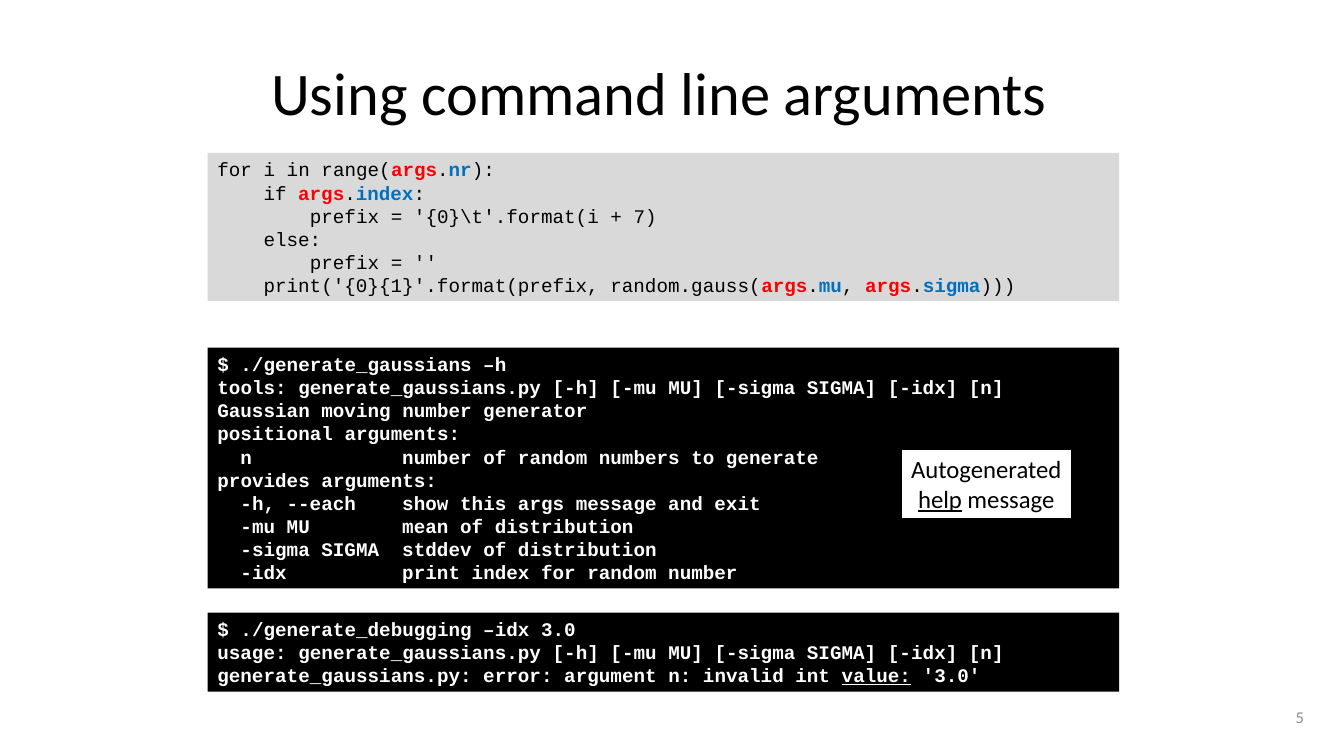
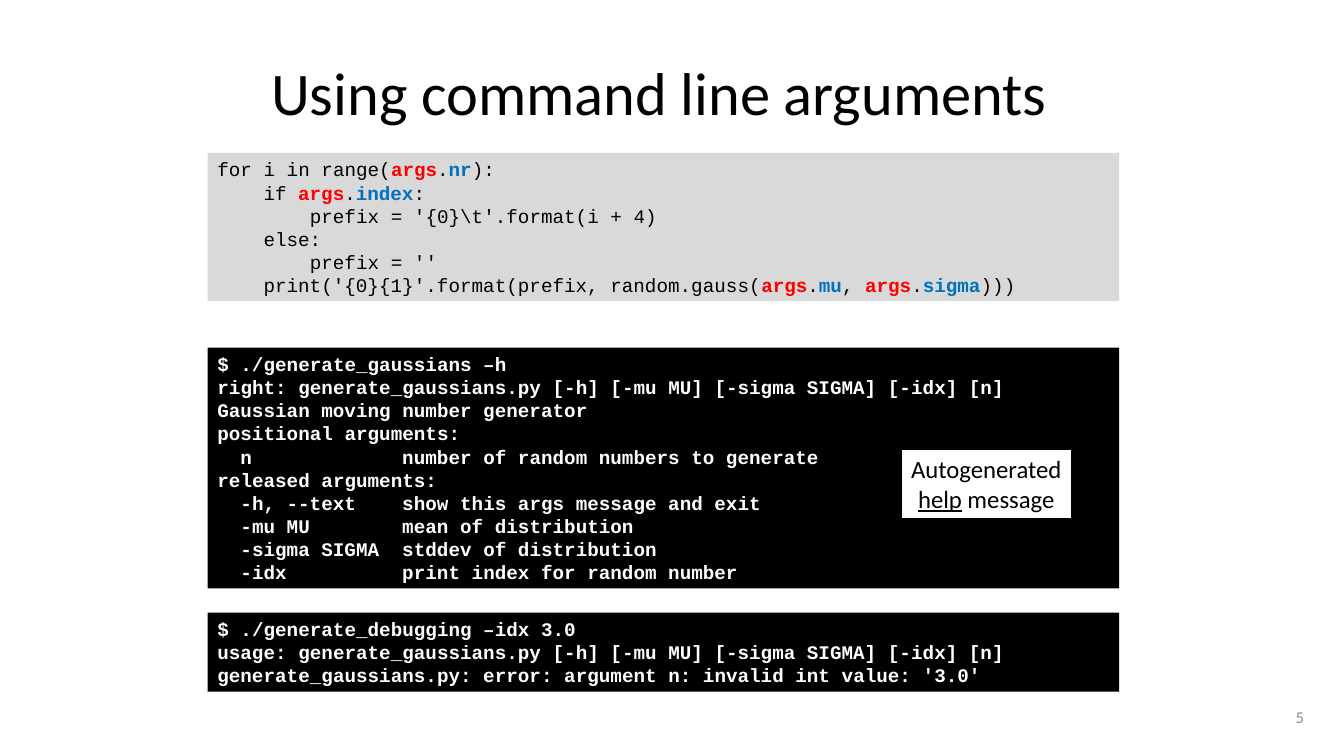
7: 7 -> 4 (645, 217)
tools: tools -> right (252, 388)
provides: provides -> released (264, 481)
--each: --each -> --text (321, 504)
value underline: present -> none (876, 676)
